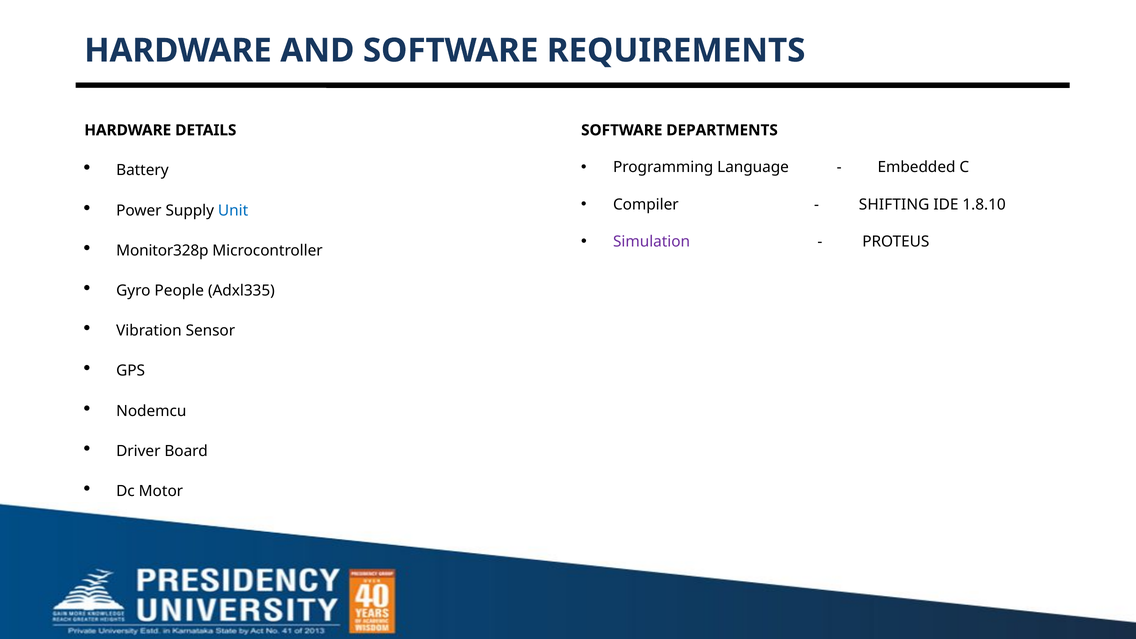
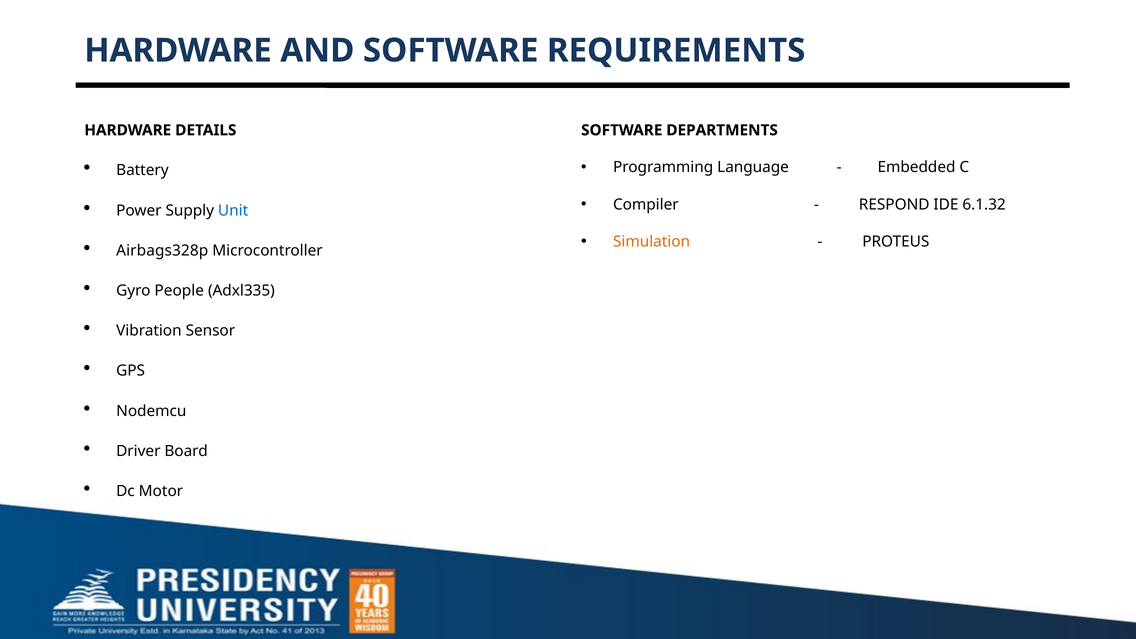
SHIFTING: SHIFTING -> RESPOND (894, 205)
1.8.10: 1.8.10 -> 6.1.32 (984, 205)
Simulation colour: purple -> orange (652, 242)
Monitor328p: Monitor328p -> Airbags328p (162, 251)
